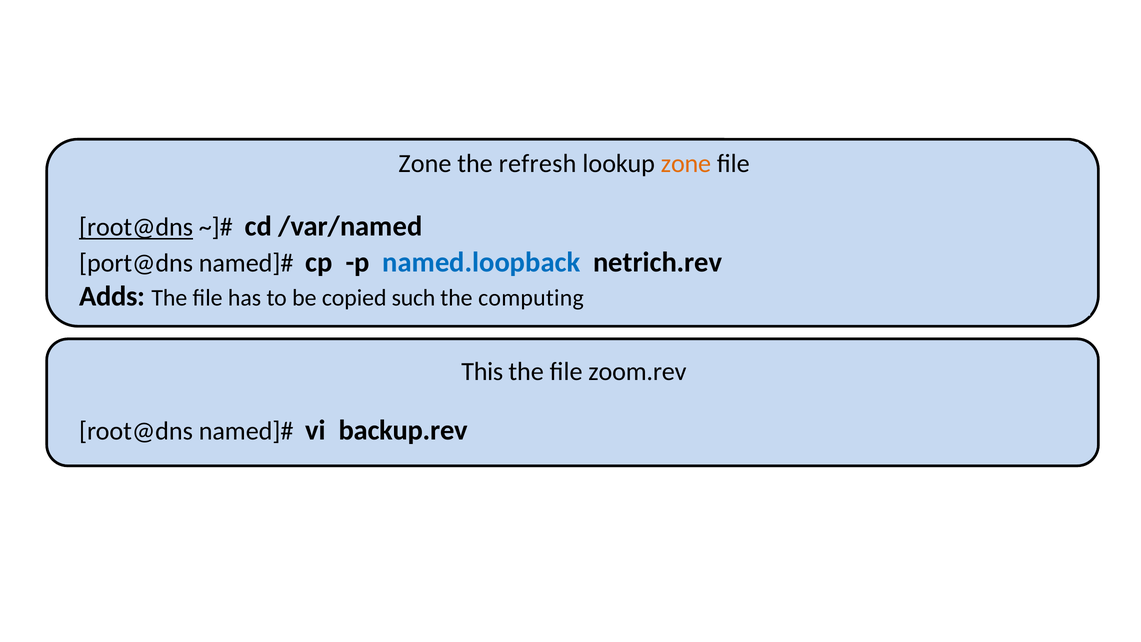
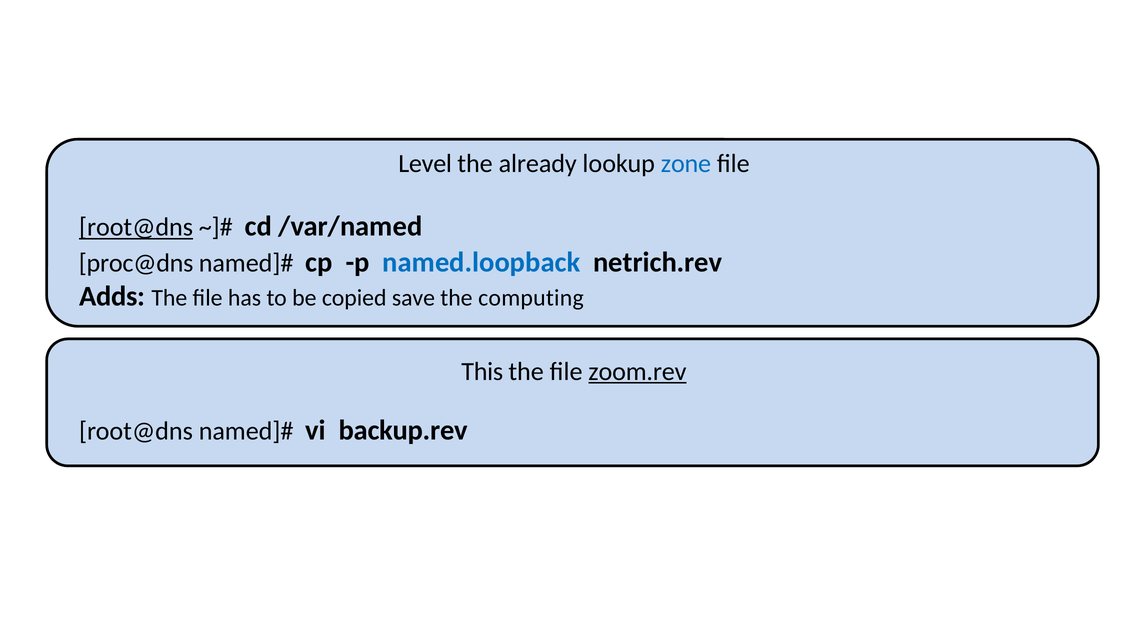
Zone: Zone -> Level (425, 164)
refresh: refresh -> already (538, 164)
zone colour: orange -> blue (686, 164)
port@dns: port@dns -> proc@dns (136, 263)
such: such -> save (413, 298)
zoom.rev underline: none -> present (637, 371)
